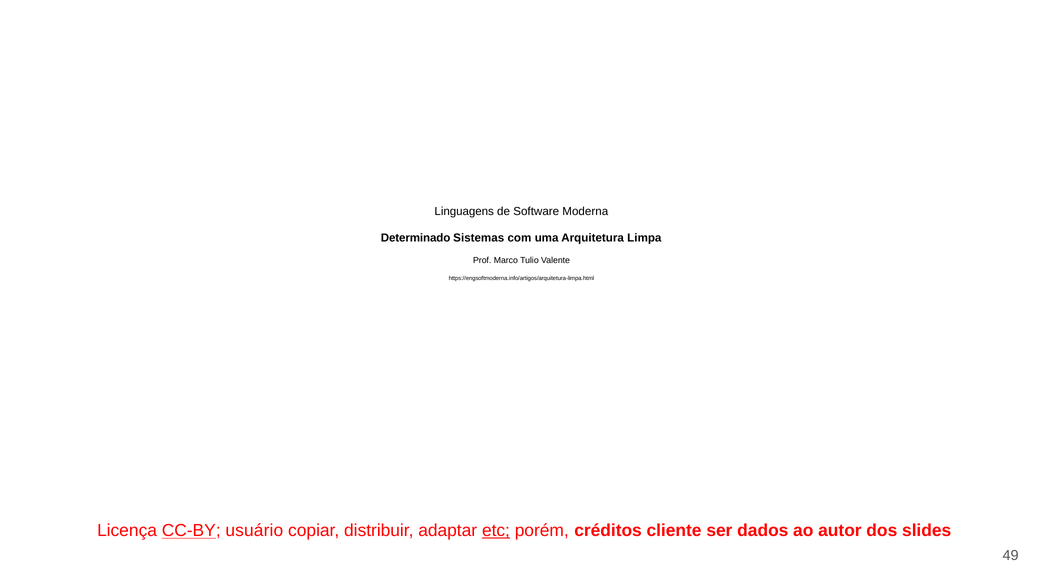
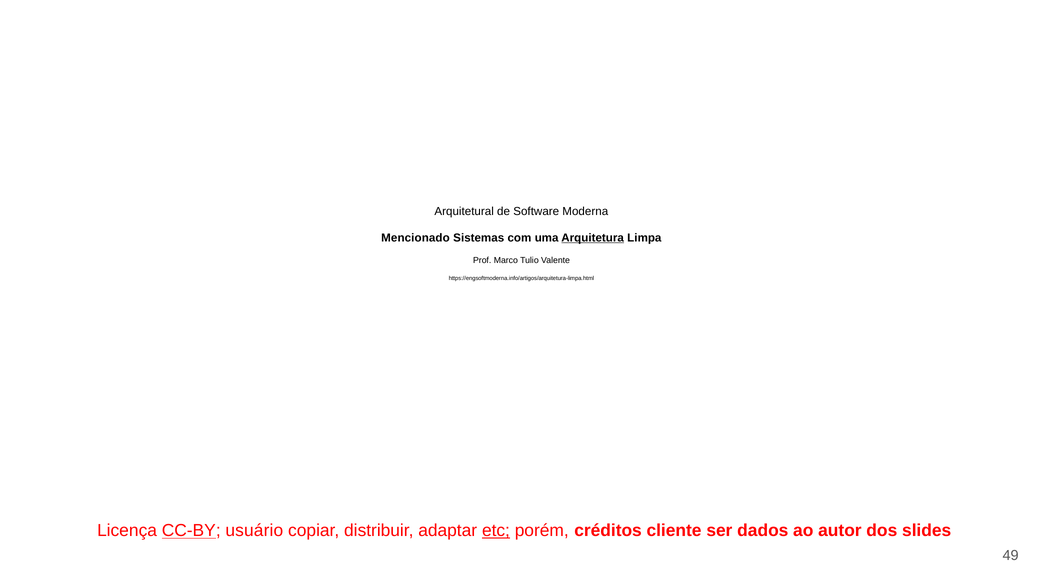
Linguagens: Linguagens -> Arquitetural (464, 211)
Determinado: Determinado -> Mencionado (415, 238)
Arquitetura underline: none -> present (593, 238)
